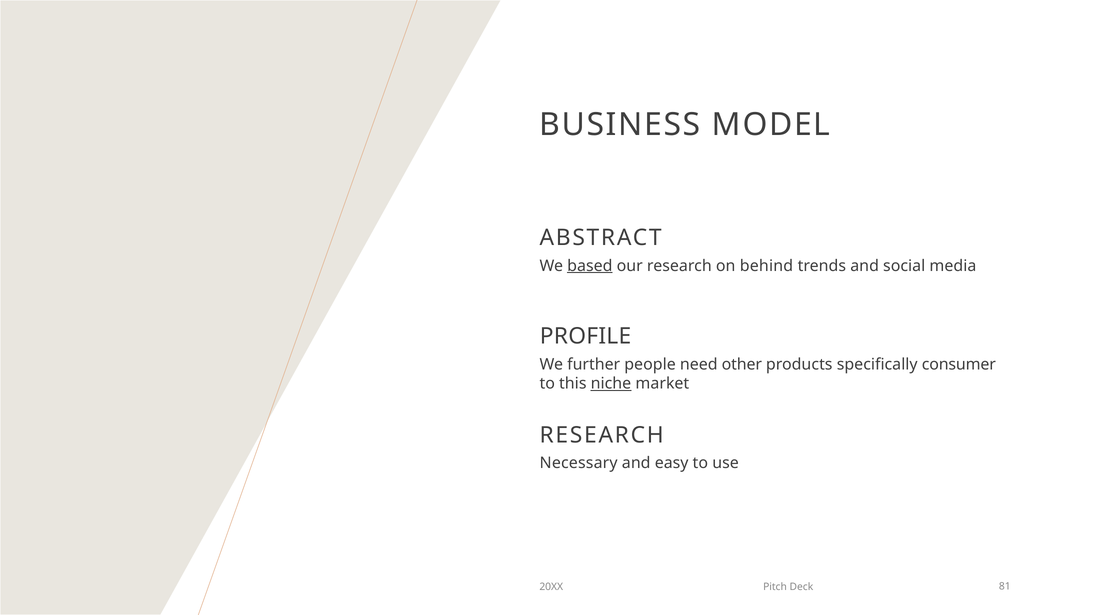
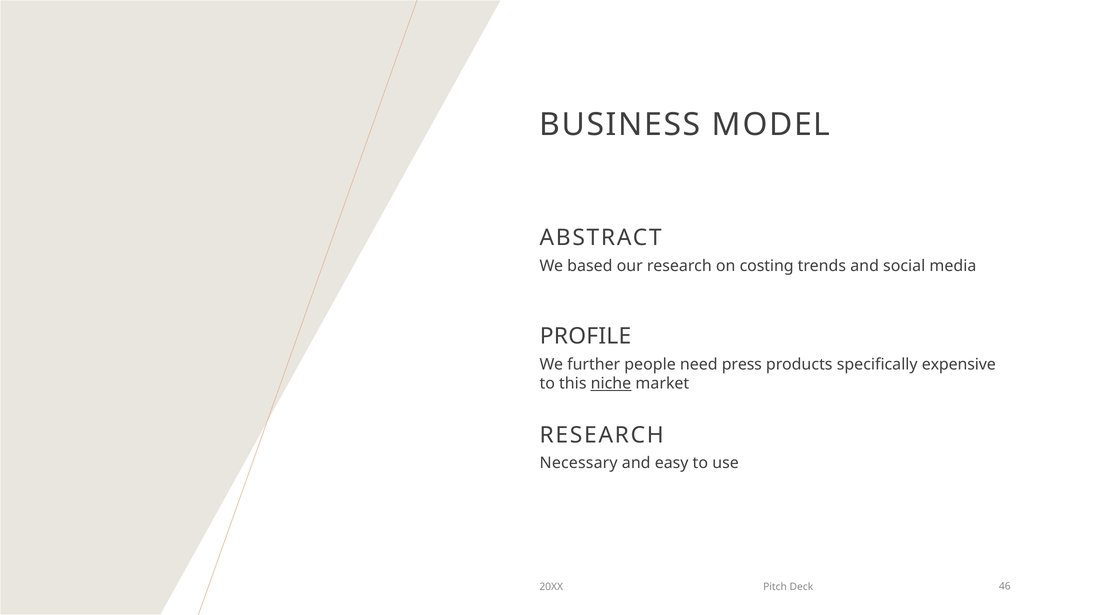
based underline: present -> none (590, 266)
behind: behind -> costing (767, 266)
other: other -> press (742, 365)
consumer: consumer -> expensive (959, 365)
81: 81 -> 46 (1005, 587)
